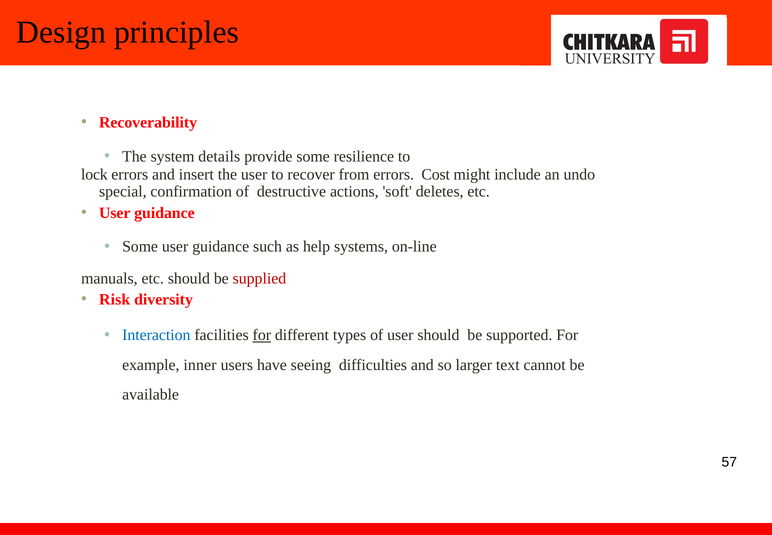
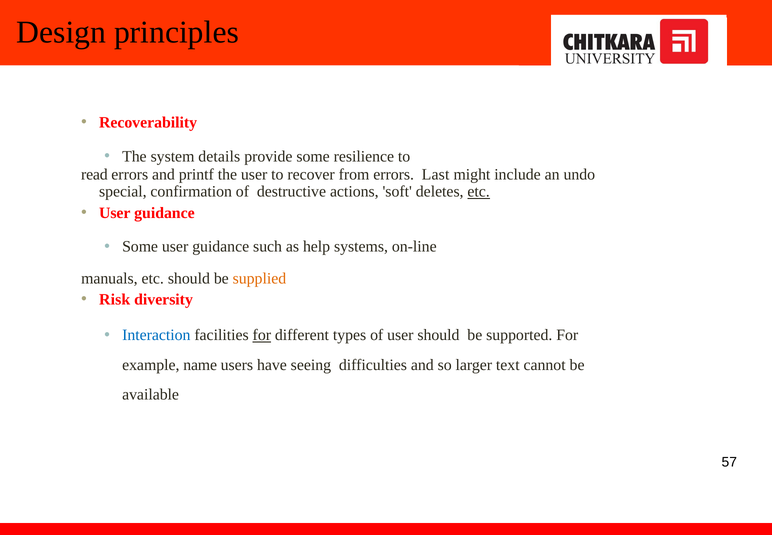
lock: lock -> read (94, 174)
insert: insert -> printf (196, 174)
Cost: Cost -> Last (436, 174)
etc underline: none -> present (479, 191)
supplied colour: red -> orange (259, 278)
inner: inner -> name (200, 365)
